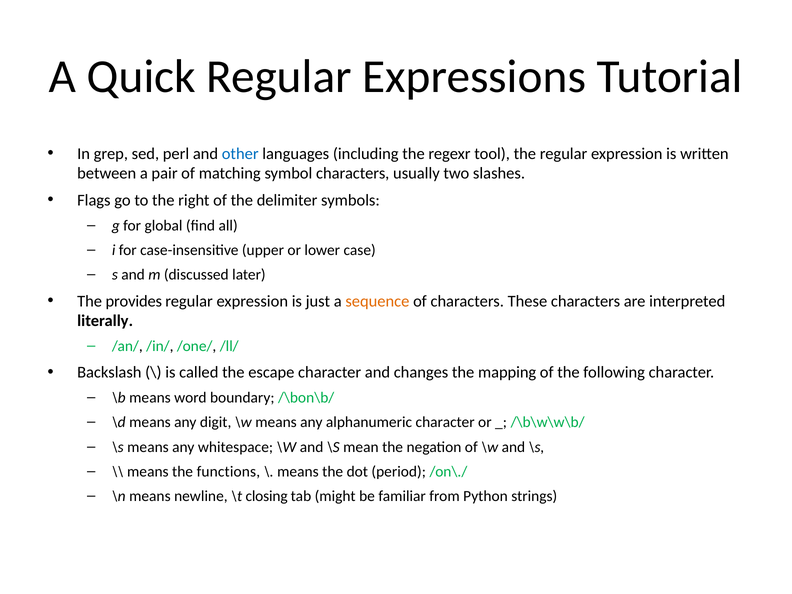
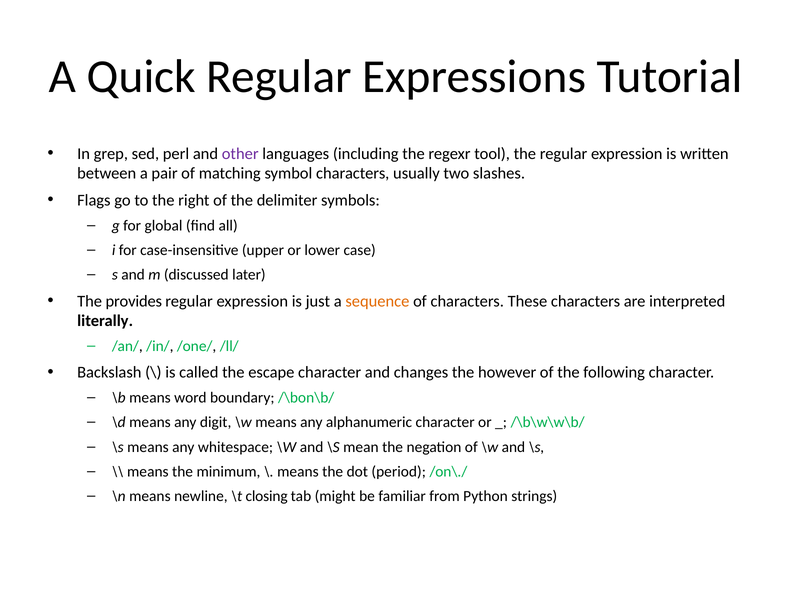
other colour: blue -> purple (240, 154)
mapping: mapping -> however (507, 372)
functions: functions -> minimum (228, 472)
